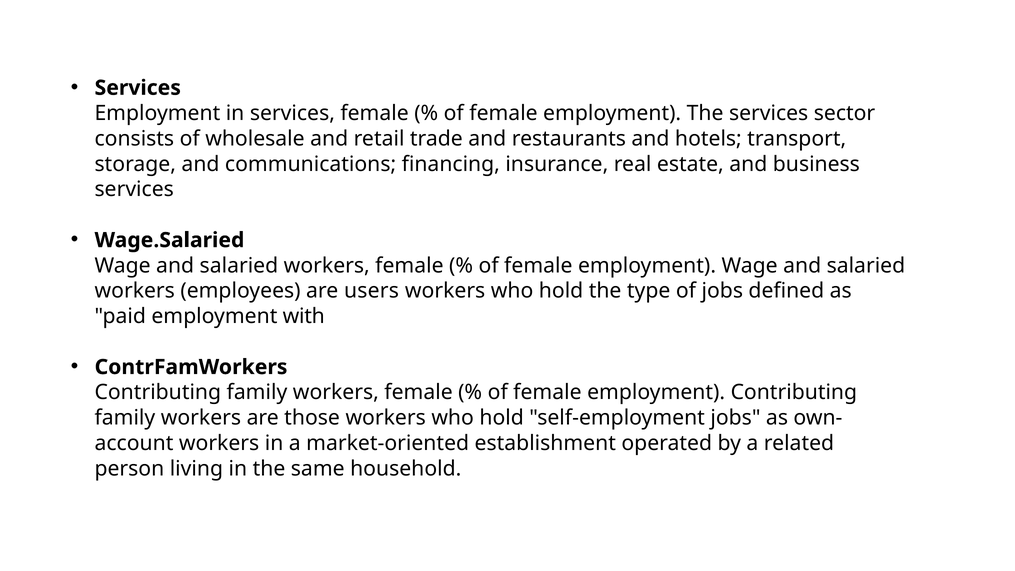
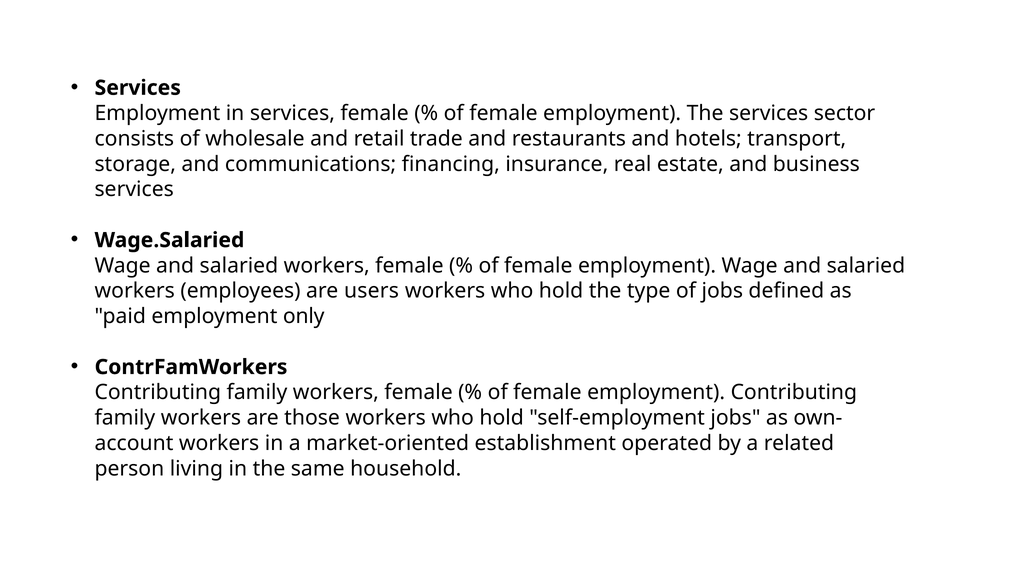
with: with -> only (304, 316)
